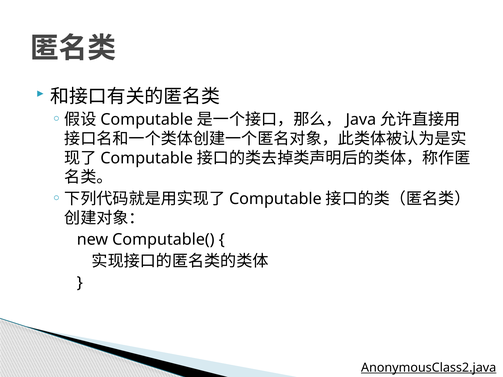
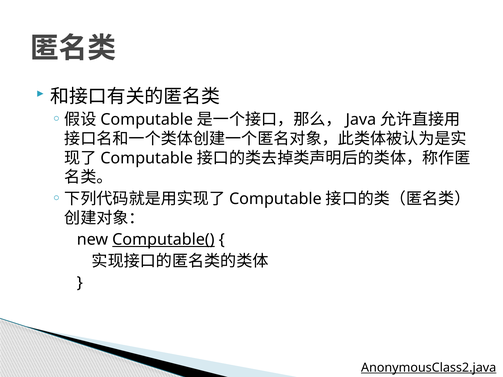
Computable( underline: none -> present (163, 240)
